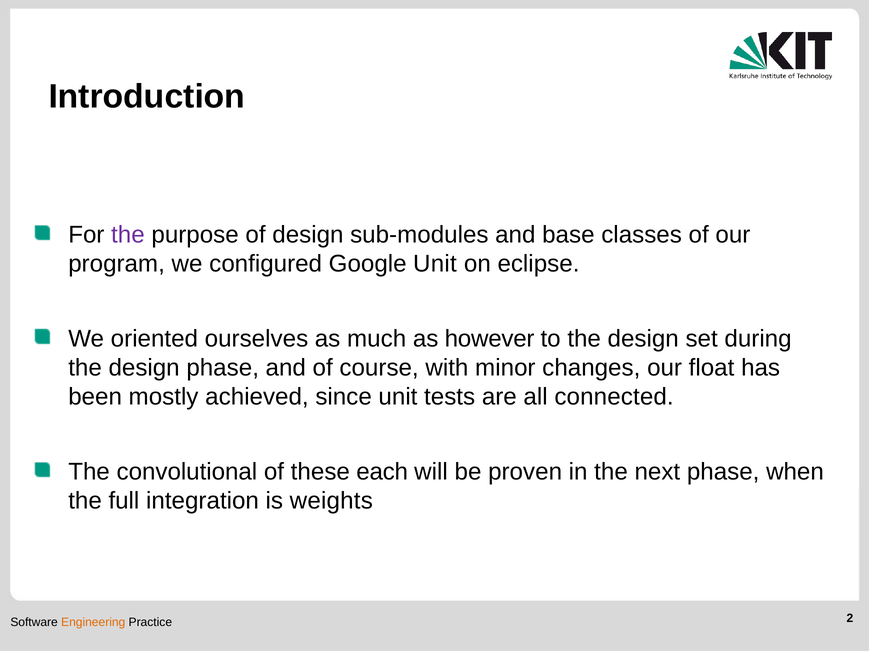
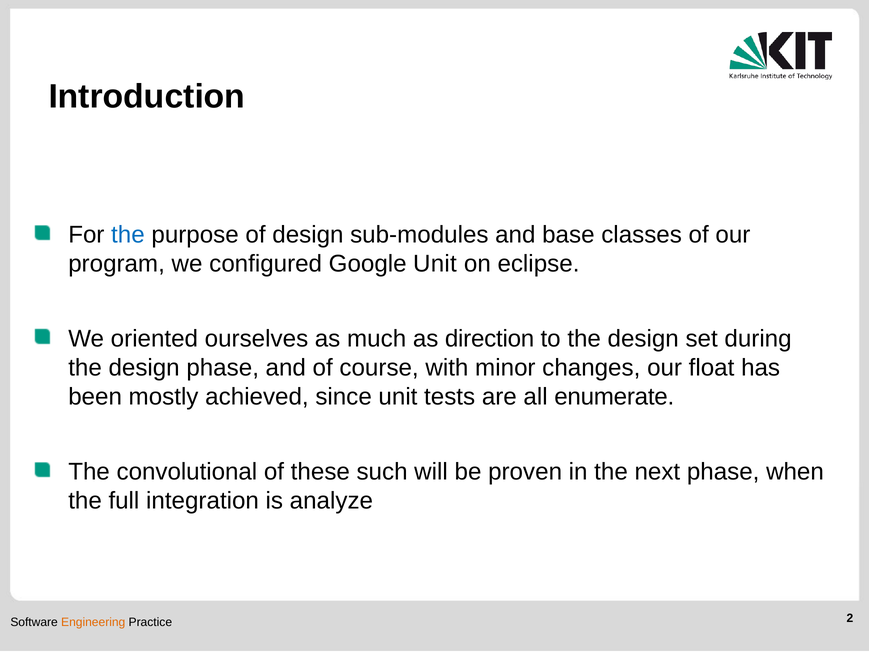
the colour: purple -> blue (128, 235)
however: however -> direction (490, 339)
connected: connected -> enumerate (614, 397)
each: each -> such (382, 472)
weights: weights -> analyze (331, 501)
